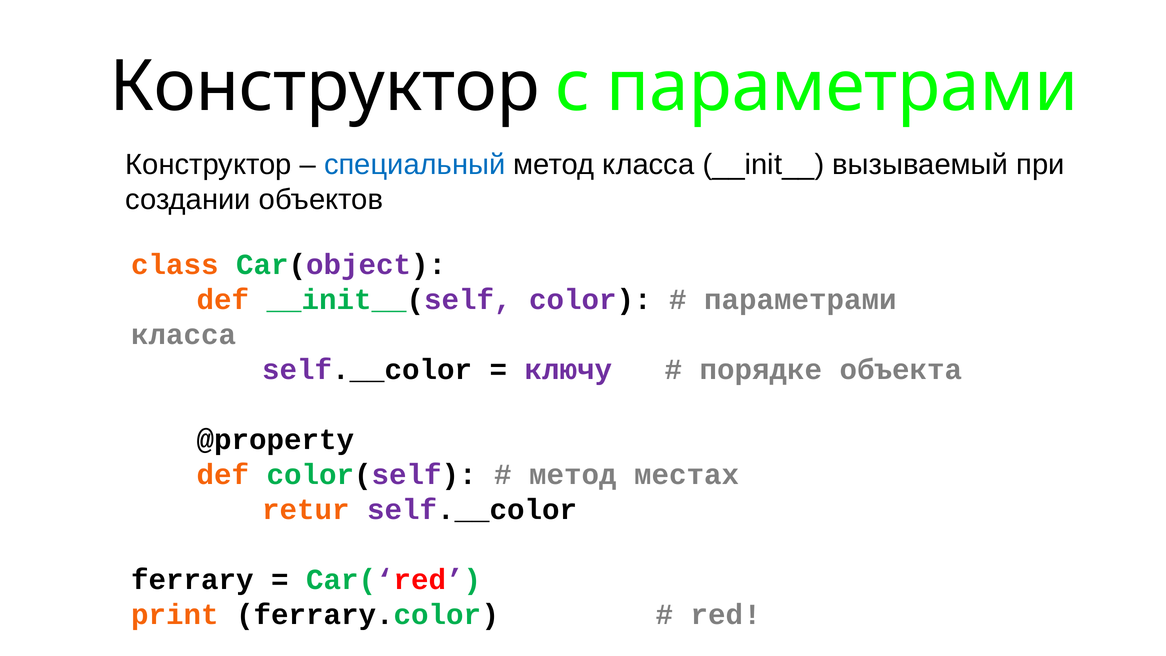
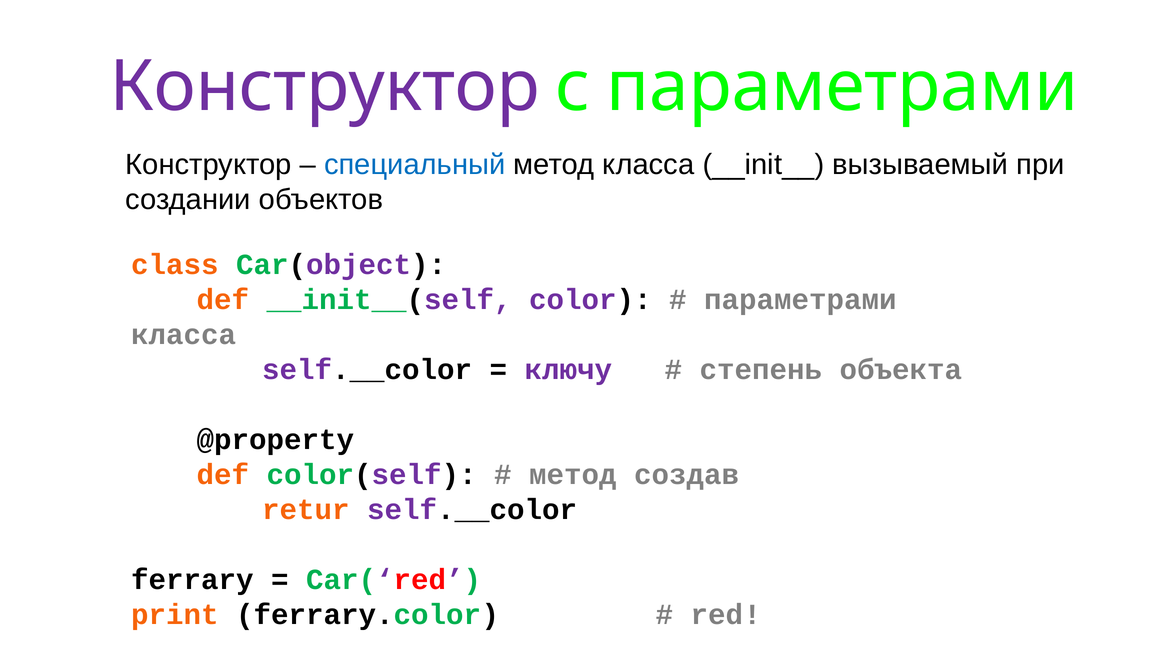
Конструктор colour: black -> purple (325, 87)
порядке: порядке -> степень (761, 369)
местах: местах -> создав (687, 474)
